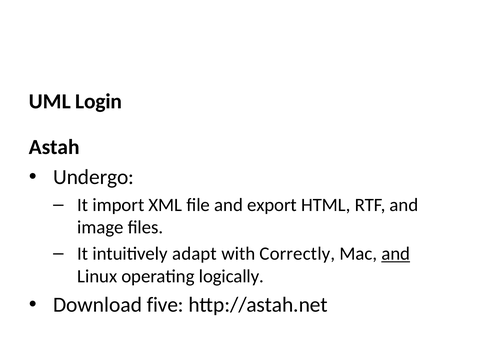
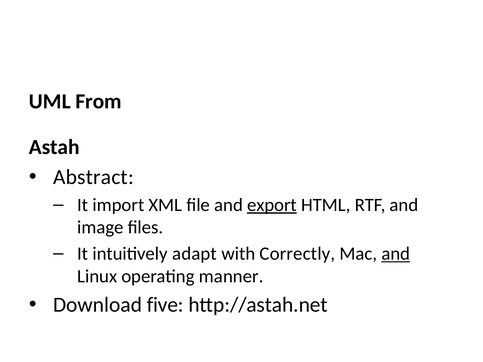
Login: Login -> From (99, 101)
Undergo: Undergo -> Abstract (93, 177)
export underline: none -> present (272, 205)
logically: logically -> manner (231, 276)
